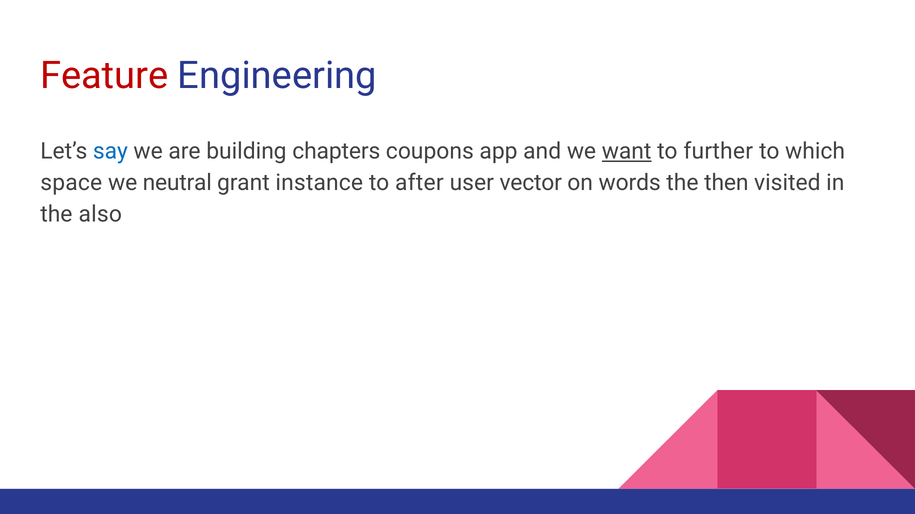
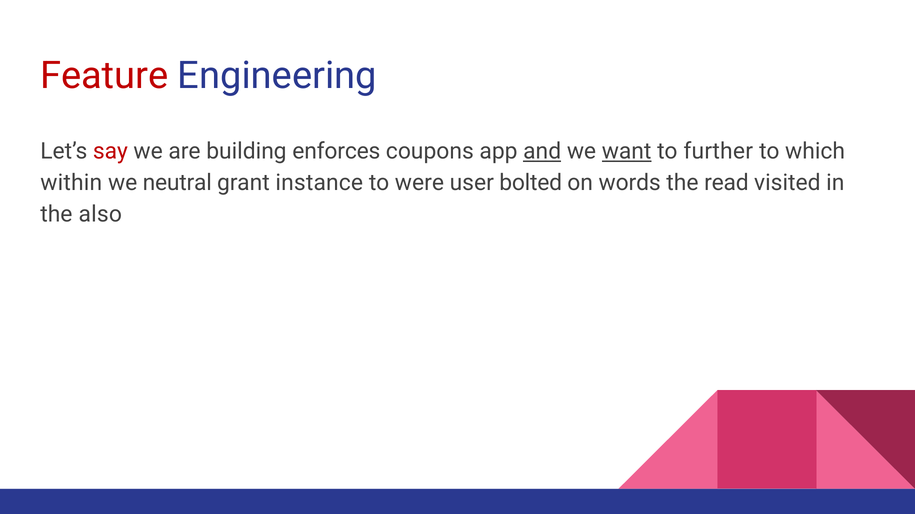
say colour: blue -> red (110, 152)
chapters: chapters -> enforces (336, 152)
and underline: none -> present (542, 152)
space: space -> within (71, 183)
after: after -> were (419, 183)
vector: vector -> bolted (531, 183)
then: then -> read (726, 183)
